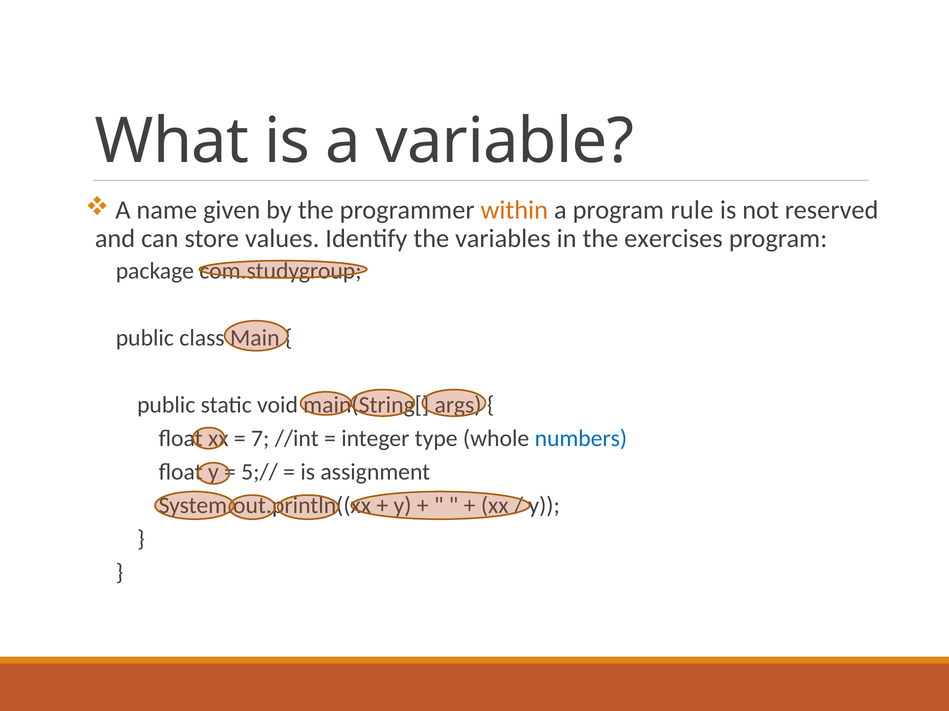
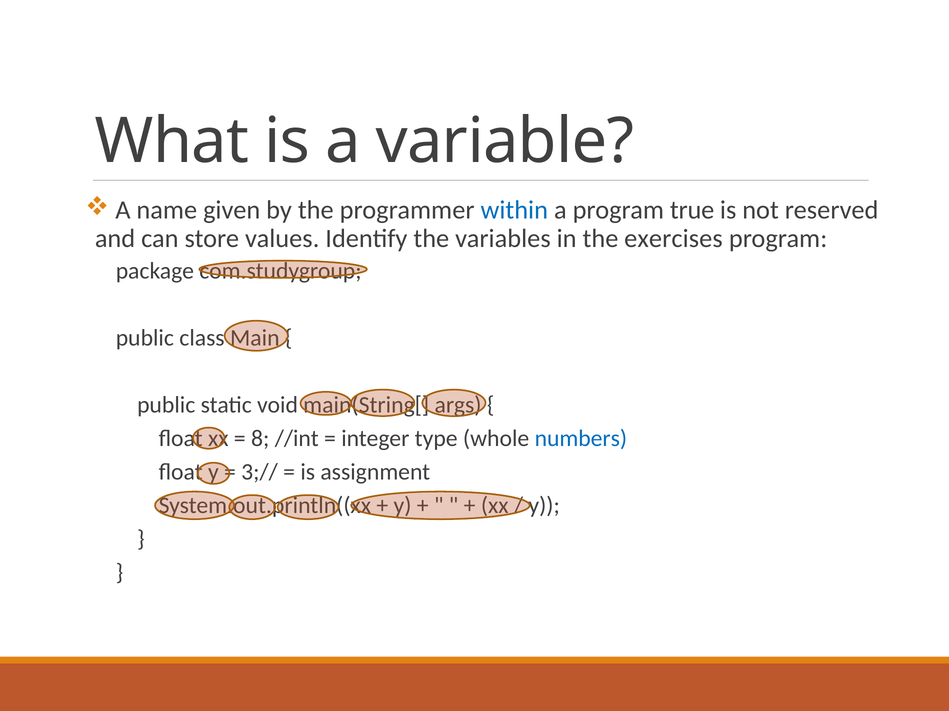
within colour: orange -> blue (514, 210)
rule: rule -> true (692, 210)
7: 7 -> 8 (260, 439)
5;//: 5;// -> 3;// (260, 473)
